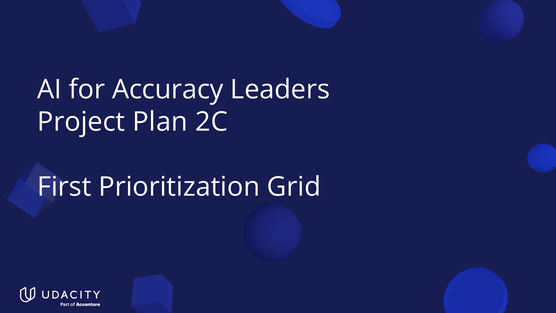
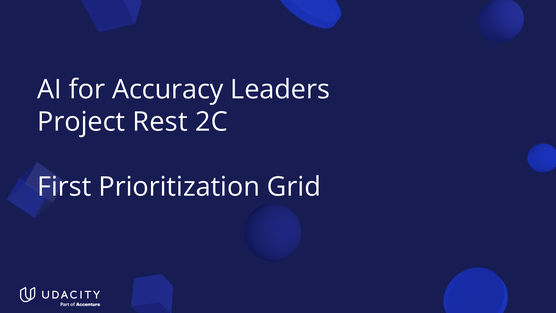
Plan: Plan -> Rest (160, 122)
